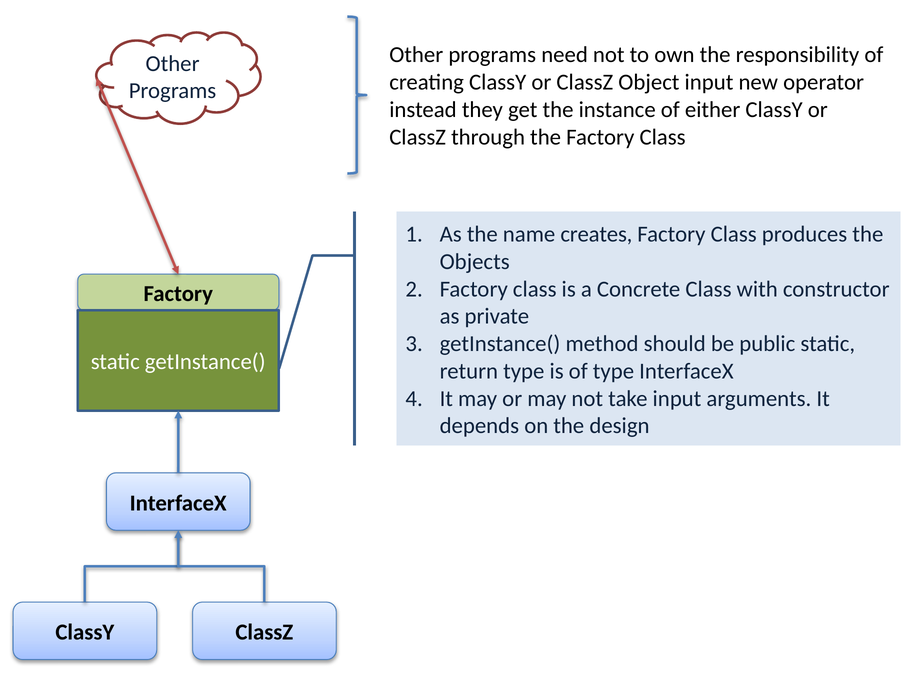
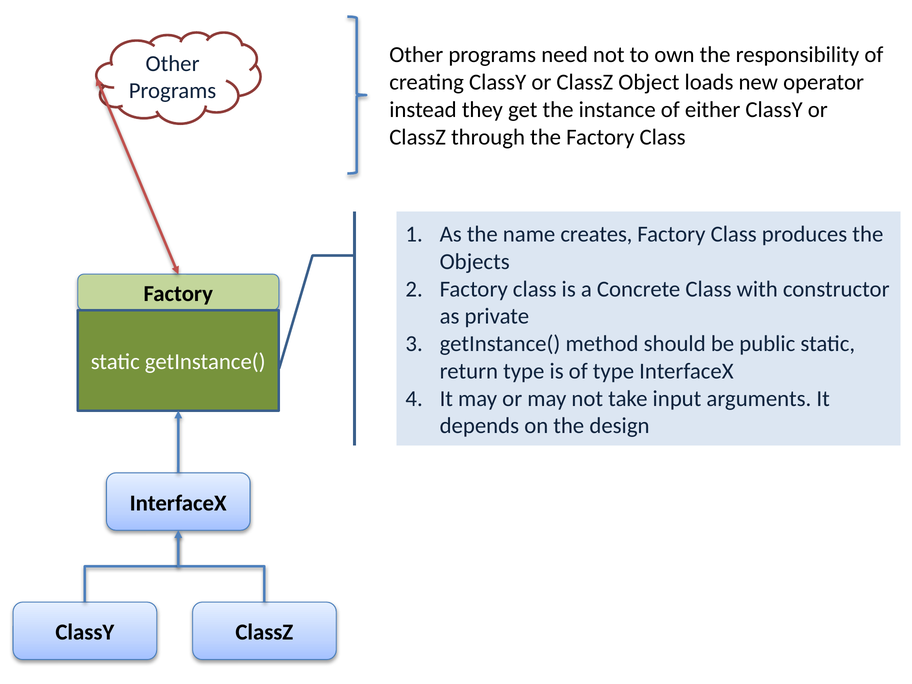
Object input: input -> loads (709, 82)
